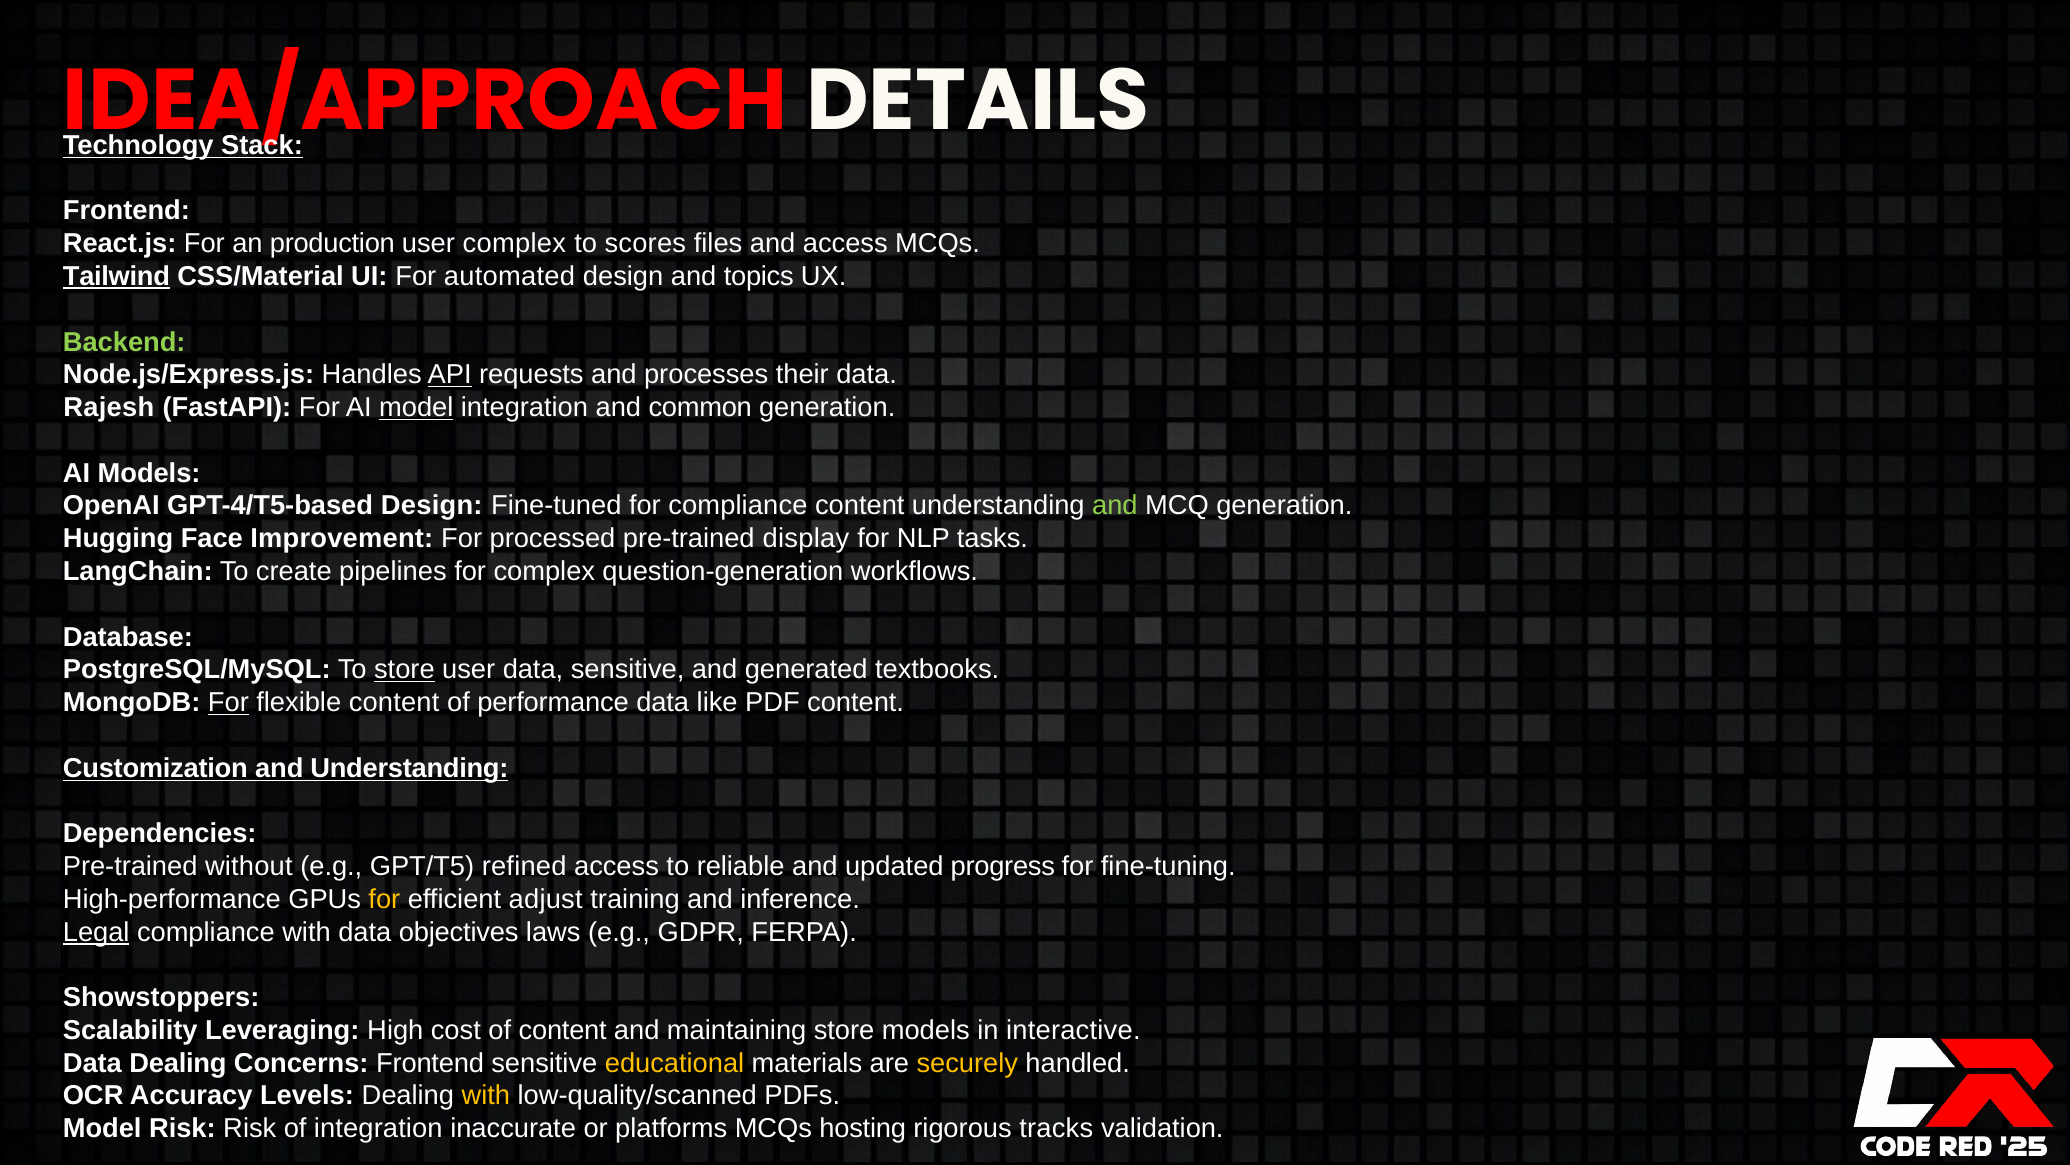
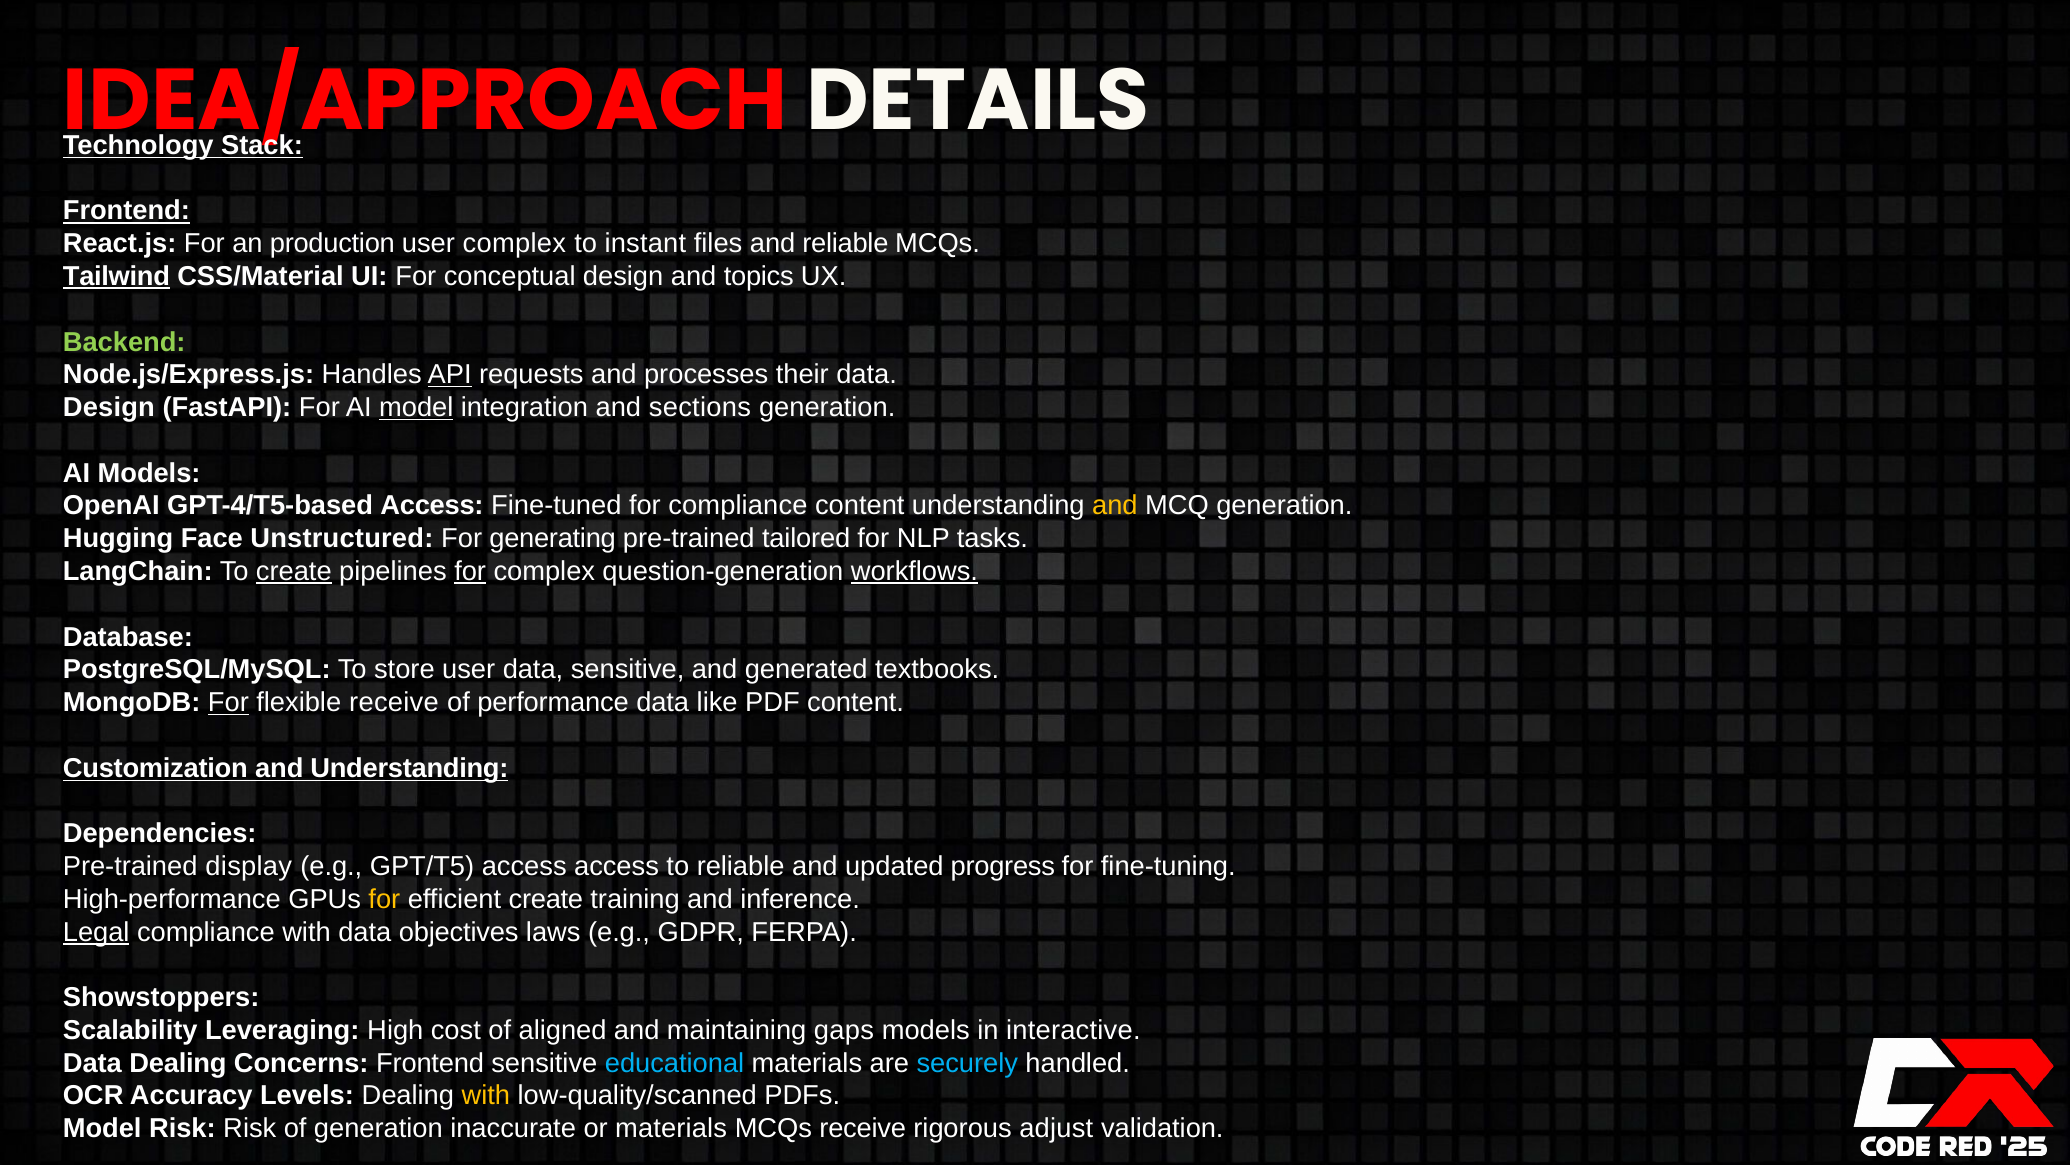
Frontend underline: none -> present (126, 211)
scores: scores -> instant (645, 244)
and access: access -> reliable (845, 244)
automated: automated -> conceptual (510, 276)
Rajesh: Rajesh -> Design (109, 407)
common: common -> sections (700, 407)
GPT-4/T5-based Design: Design -> Access (432, 506)
and colour: light green -> yellow (1115, 506)
Improvement: Improvement -> Unstructured (342, 538)
processed: processed -> generating (553, 538)
display: display -> tailored (806, 538)
create underline: none -> present (294, 571)
for underline: none -> present (470, 571)
workflows underline: none -> present (914, 571)
store underline: present -> none (404, 669)
flexible content: content -> receive (394, 702)
without: without -> display (249, 866)
GPT/T5 refined: refined -> access (524, 866)
efficient adjust: adjust -> create (546, 899)
of content: content -> aligned (563, 1030)
maintaining store: store -> gaps (844, 1030)
educational colour: yellow -> light blue (675, 1063)
securely colour: yellow -> light blue (967, 1063)
of integration: integration -> generation (378, 1128)
or platforms: platforms -> materials (671, 1128)
MCQs hosting: hosting -> receive (863, 1128)
tracks: tracks -> adjust (1056, 1128)
